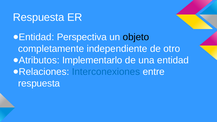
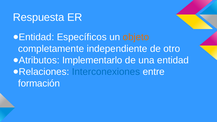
Perspectiva: Perspectiva -> Específicos (82, 37)
objeto colour: black -> orange (136, 37)
respuesta: respuesta -> formación (39, 83)
